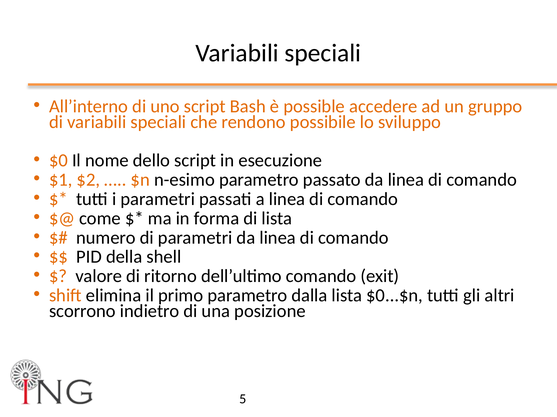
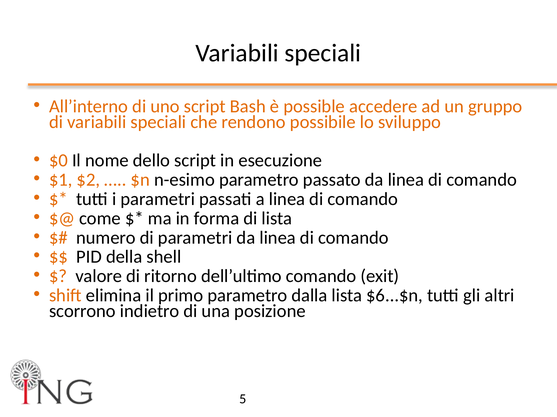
$0...$n: $0...$n -> $6...$n (395, 296)
